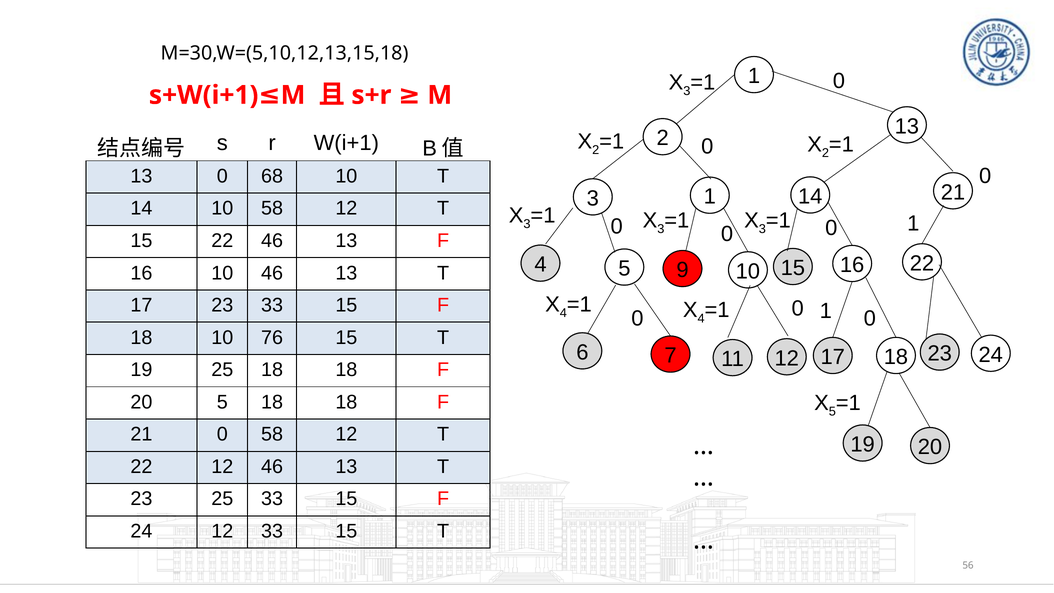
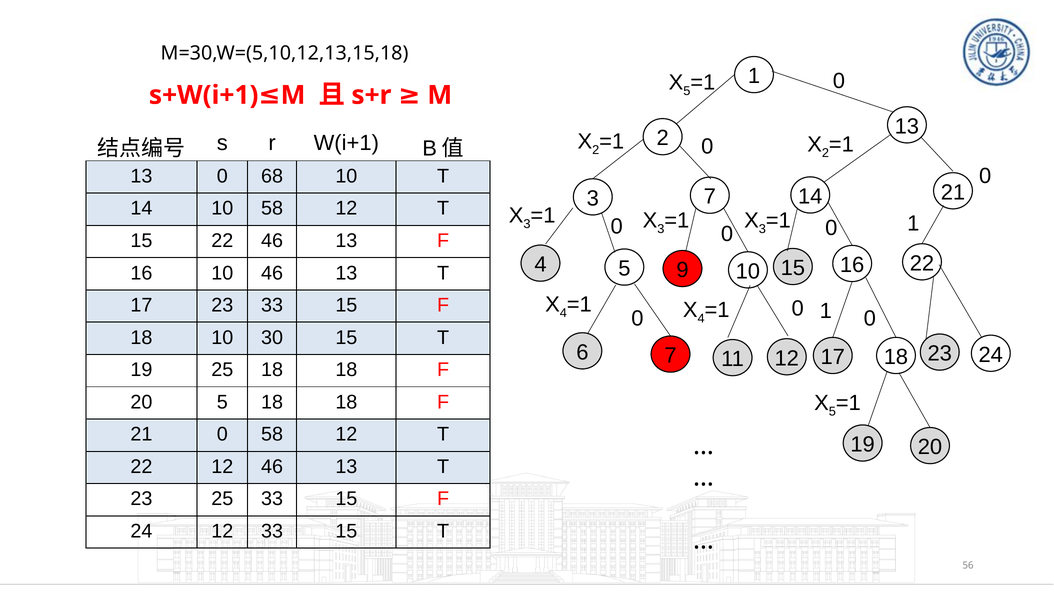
3: 3 -> 5 (687, 91)
3 1: 1 -> 7 (710, 197)
76: 76 -> 30 (272, 337)
